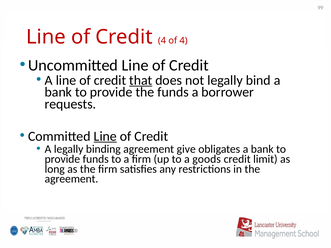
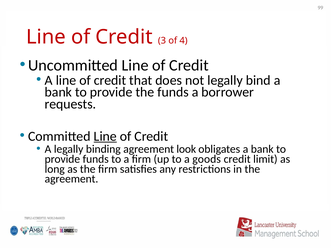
Credit 4: 4 -> 3 (162, 41)
that underline: present -> none (141, 80)
give: give -> look (186, 149)
